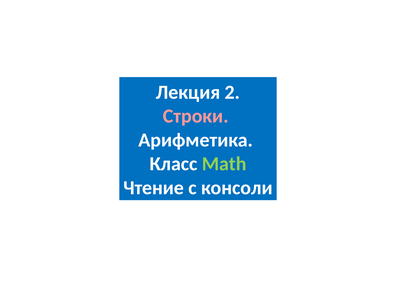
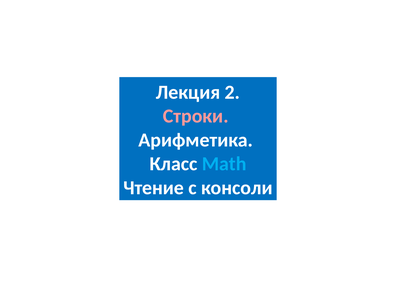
Math colour: light green -> light blue (224, 164)
